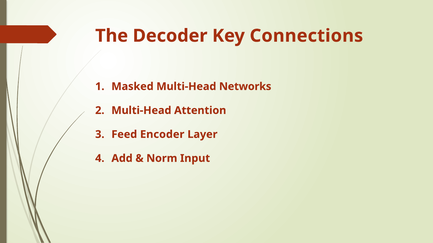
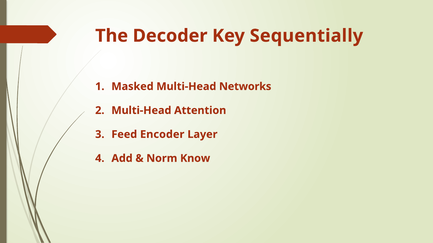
Connections: Connections -> Sequentially (306, 36)
Input: Input -> Know (195, 159)
